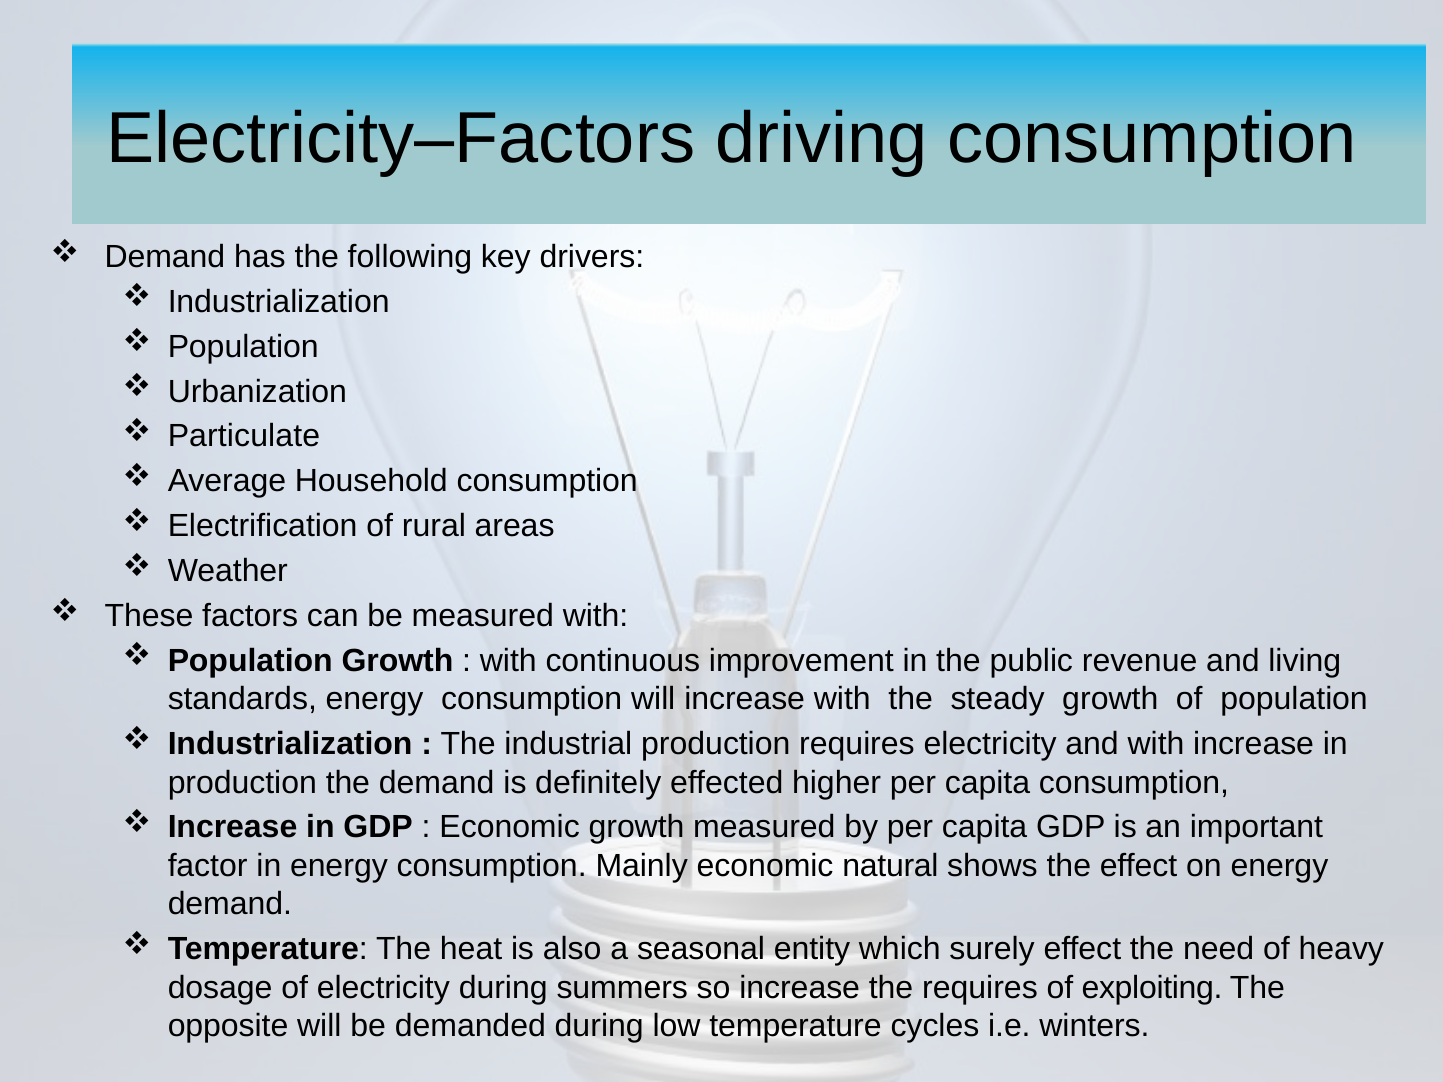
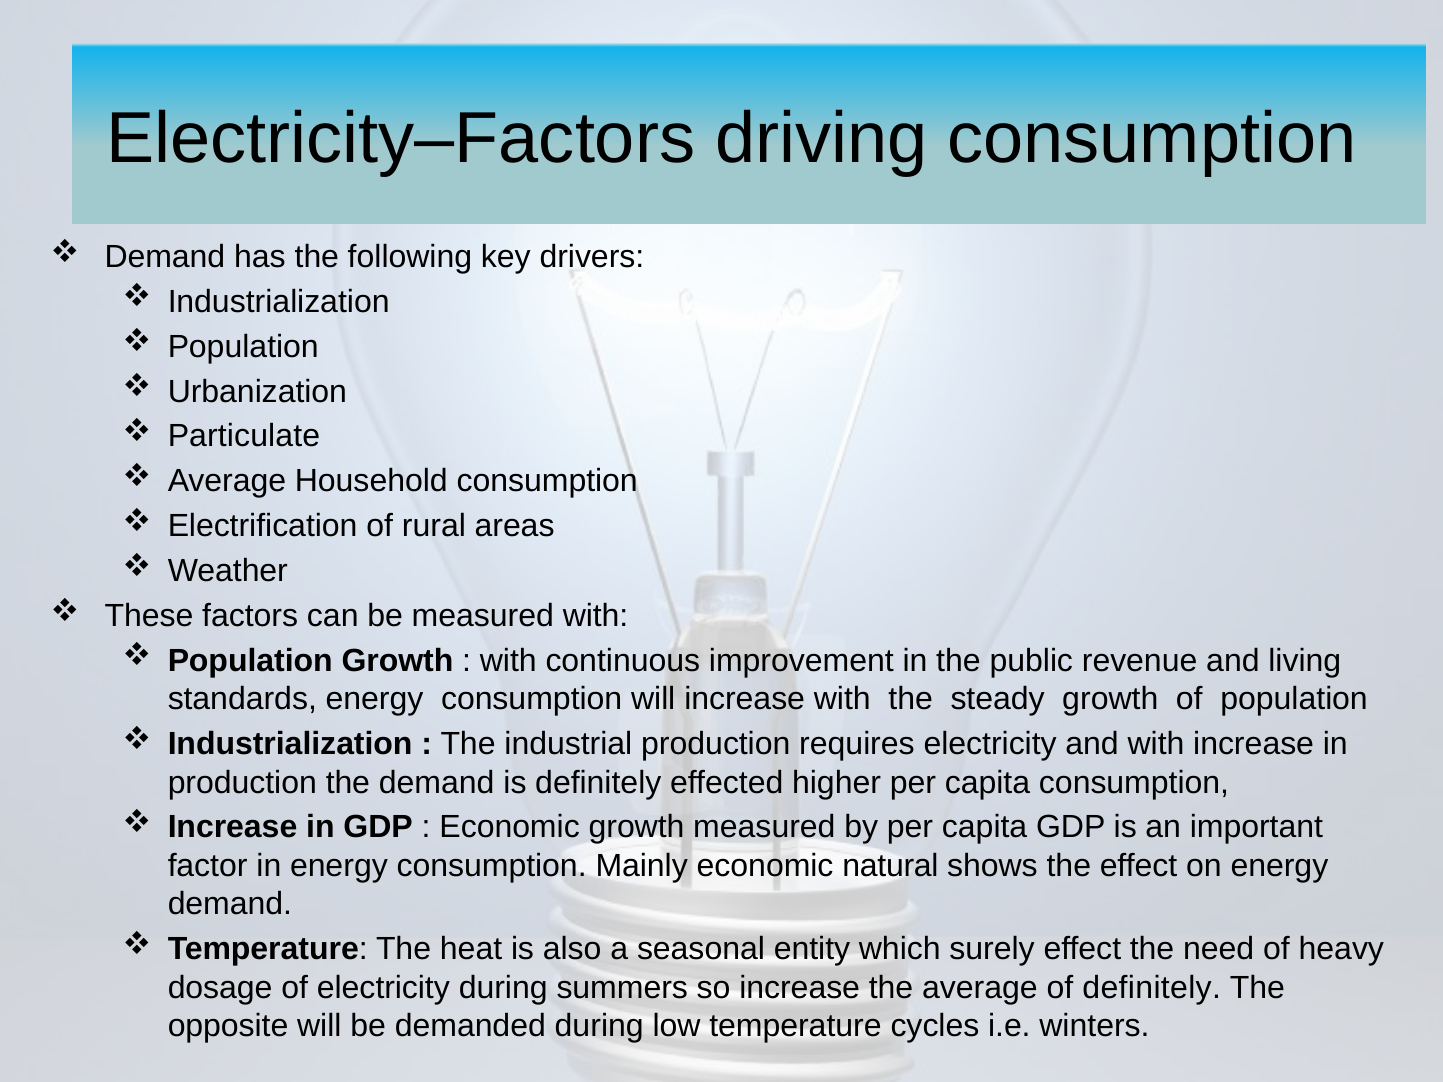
the requires: requires -> average (980, 988)
of exploiting: exploiting -> definitely (1152, 988)
